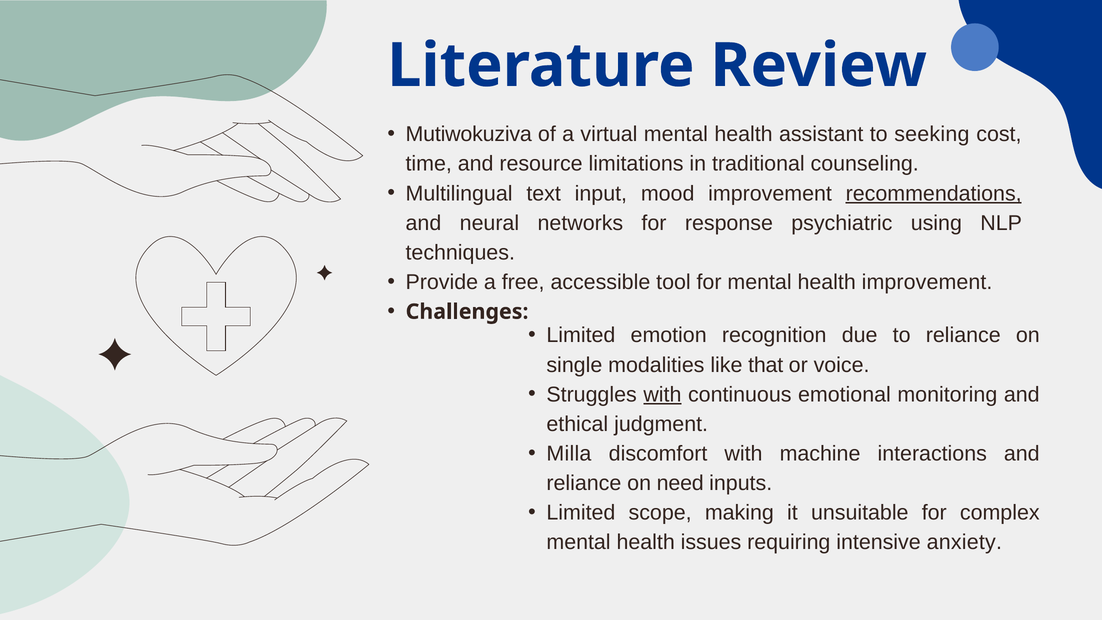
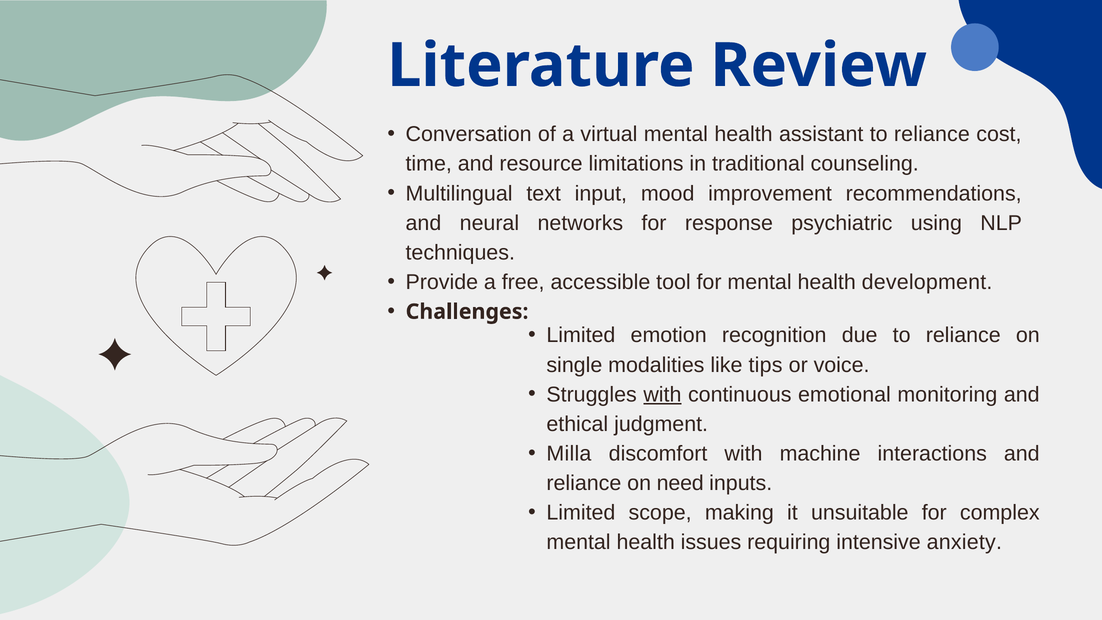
Mutiwokuziva: Mutiwokuziva -> Conversation (469, 134)
assistant to seeking: seeking -> reliance (932, 134)
recommendations underline: present -> none (934, 193)
health improvement: improvement -> development (927, 282)
that: that -> tips (765, 365)
